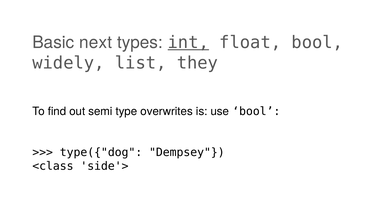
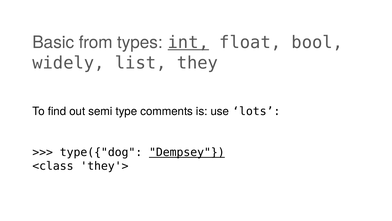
next: next -> from (96, 42)
overwrites: overwrites -> comments (167, 111)
use bool: bool -> lots (256, 111)
Dempsey underline: none -> present (187, 152)
side'>: side'> -> they'> (104, 166)
